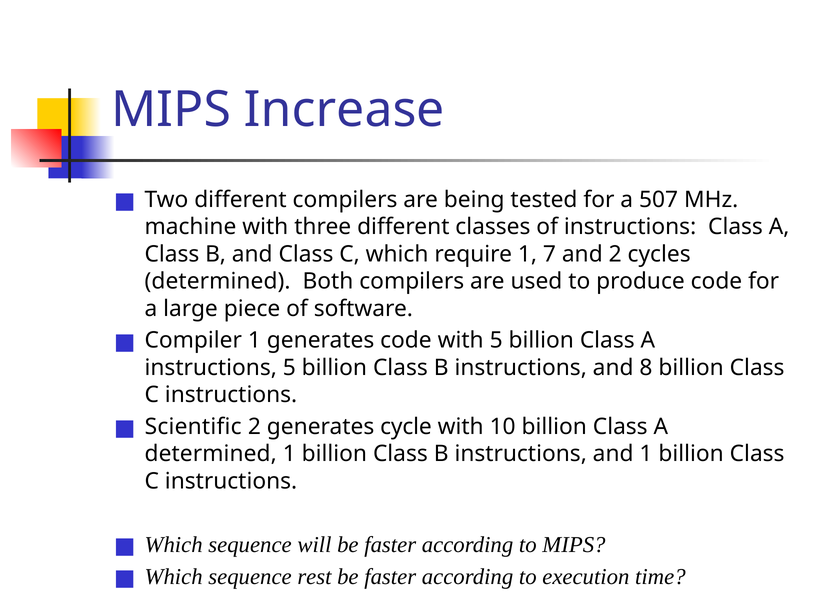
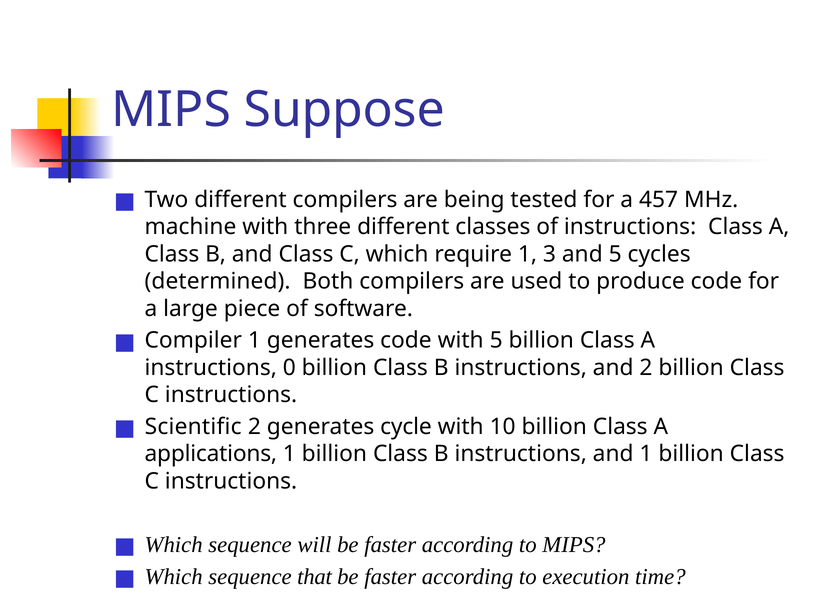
Increase: Increase -> Suppose (344, 110)
507: 507 -> 457 (659, 200)
7: 7 -> 3 (549, 254)
and 2: 2 -> 5 (615, 254)
instructions 5: 5 -> 0 (289, 368)
and 8: 8 -> 2 (646, 368)
determined: determined -> applications (211, 454)
rest: rest -> that (315, 577)
